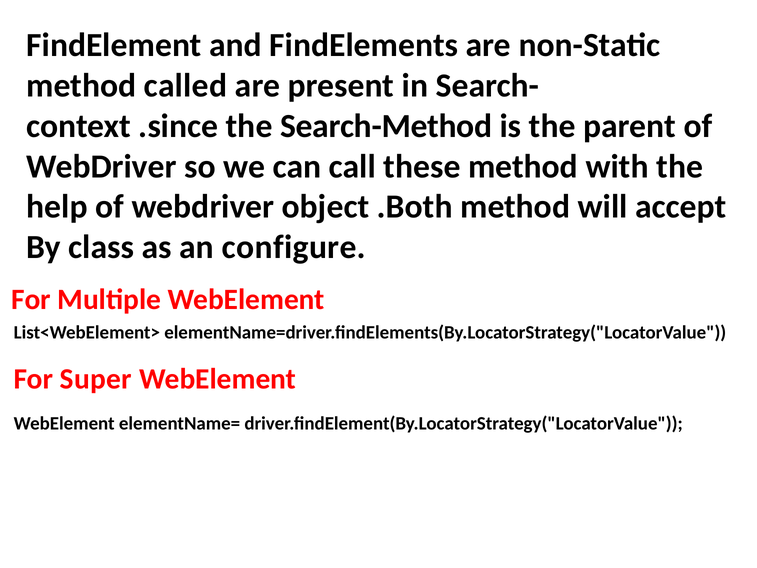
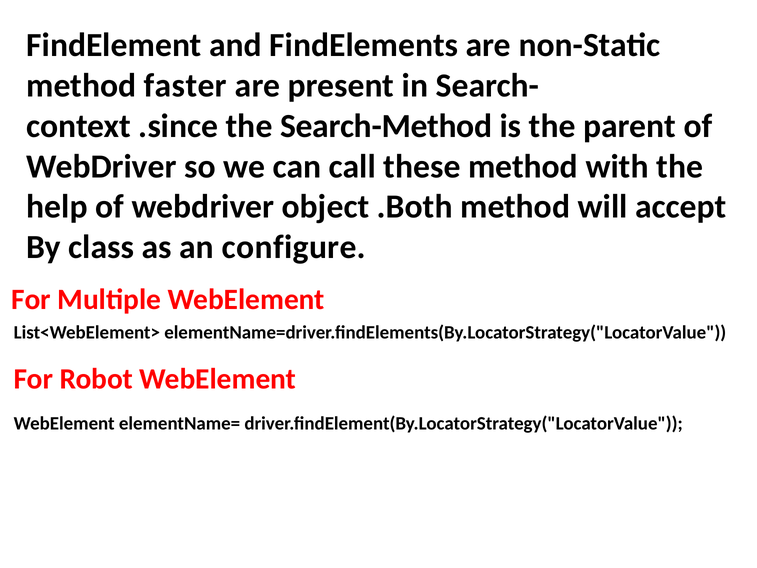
called: called -> faster (185, 86)
Super: Super -> Robot (96, 379)
